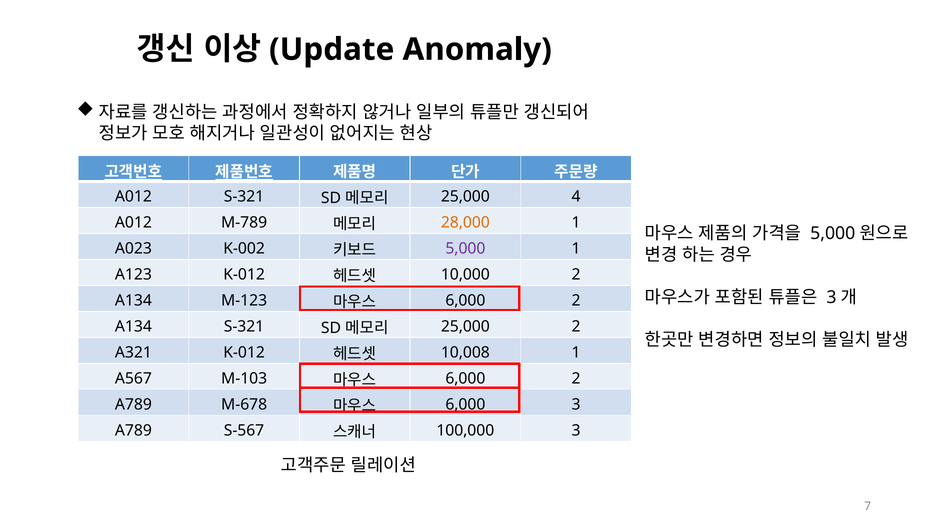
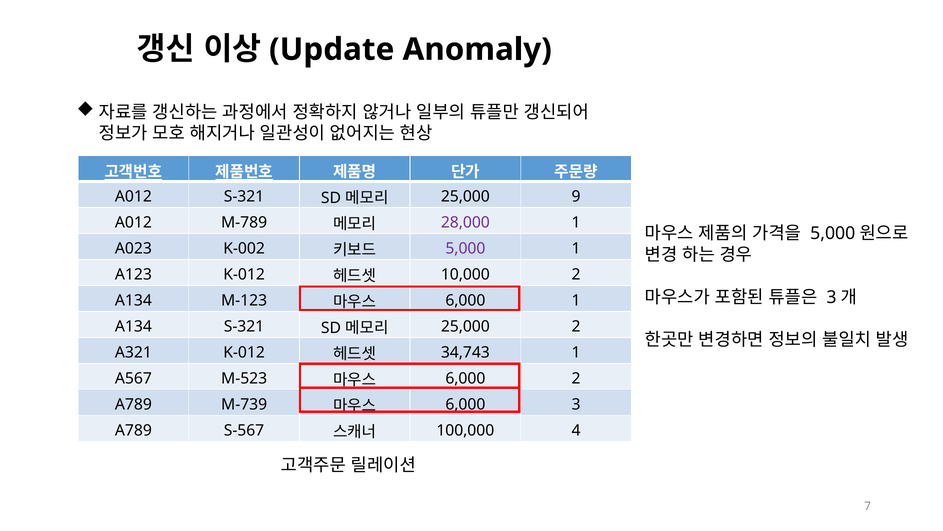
4: 4 -> 9 (576, 196)
28,000 colour: orange -> purple (465, 222)
2: 2 -> 1 (576, 300)
10,008: 10,008 -> 34,743 (465, 352)
M-103: M-103 -> M-523 (244, 378)
M-678: M-678 -> M-739 (244, 404)
100,000 3: 3 -> 4 (576, 430)
